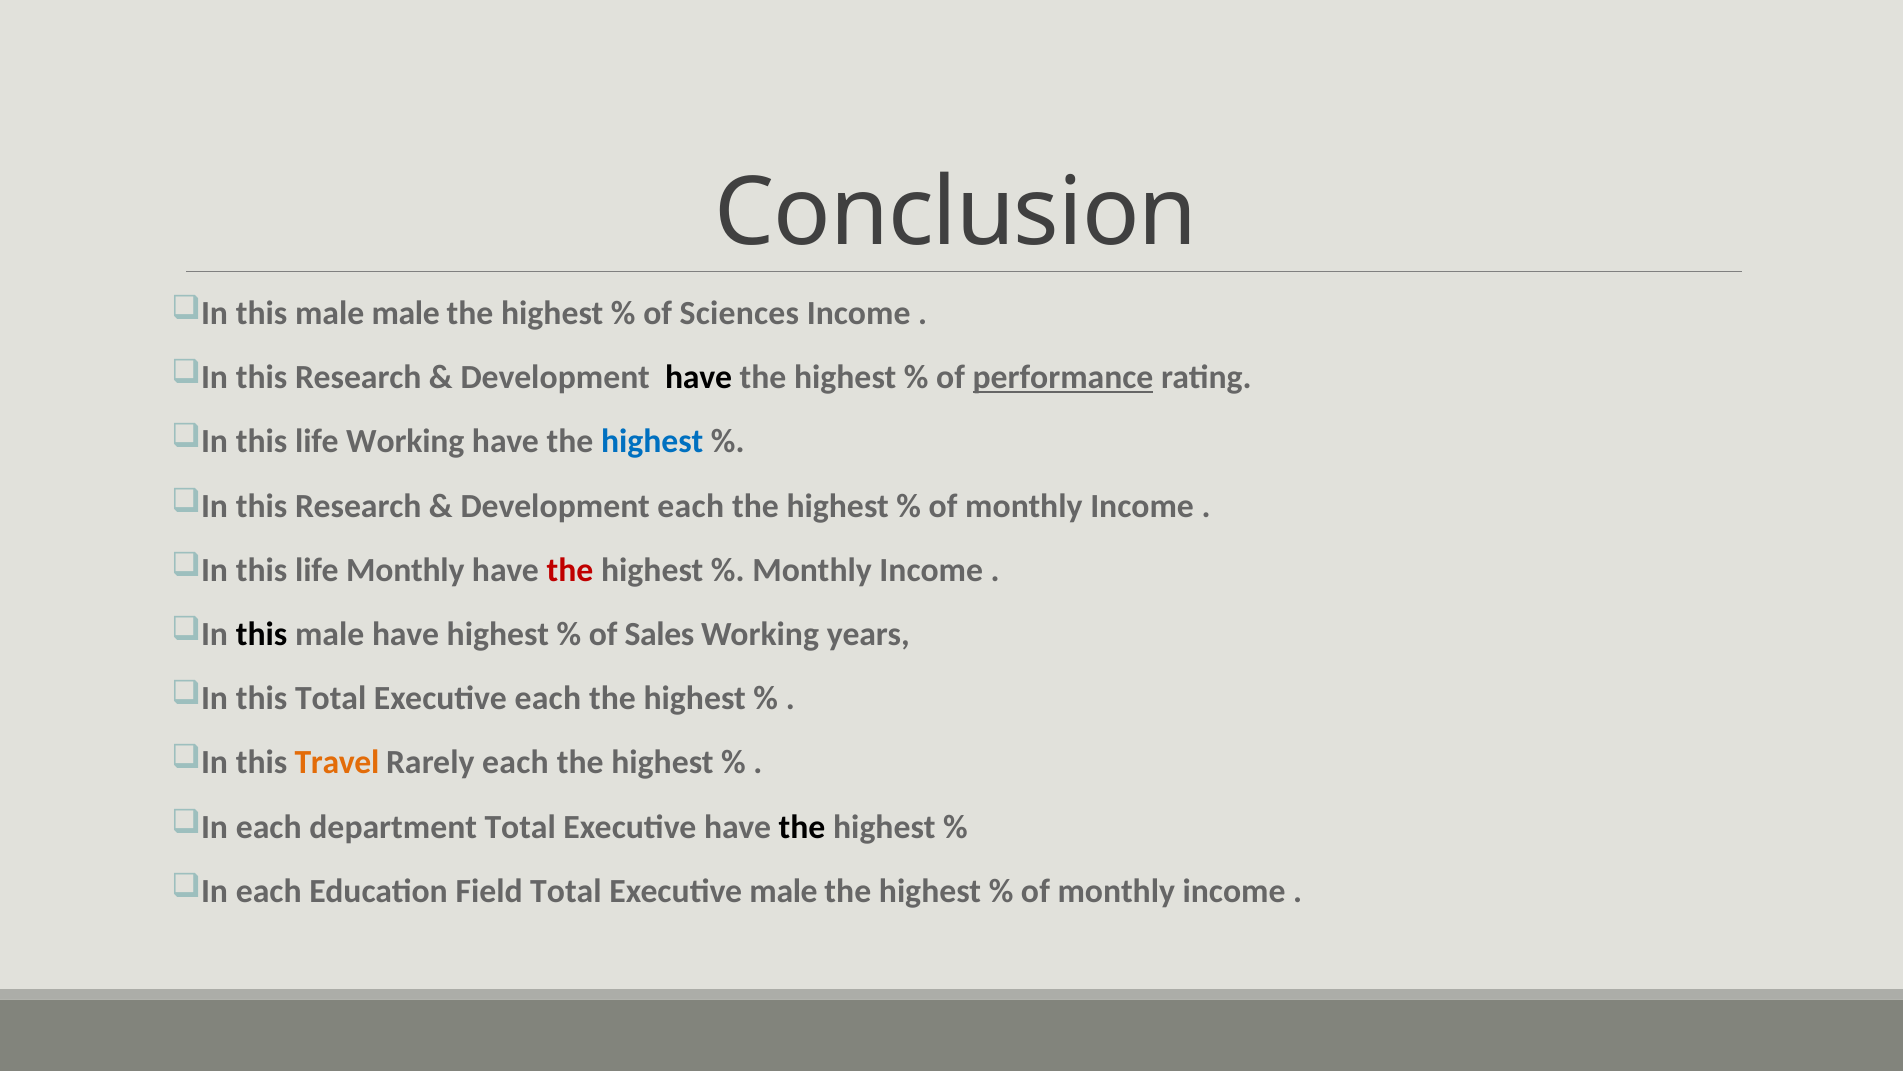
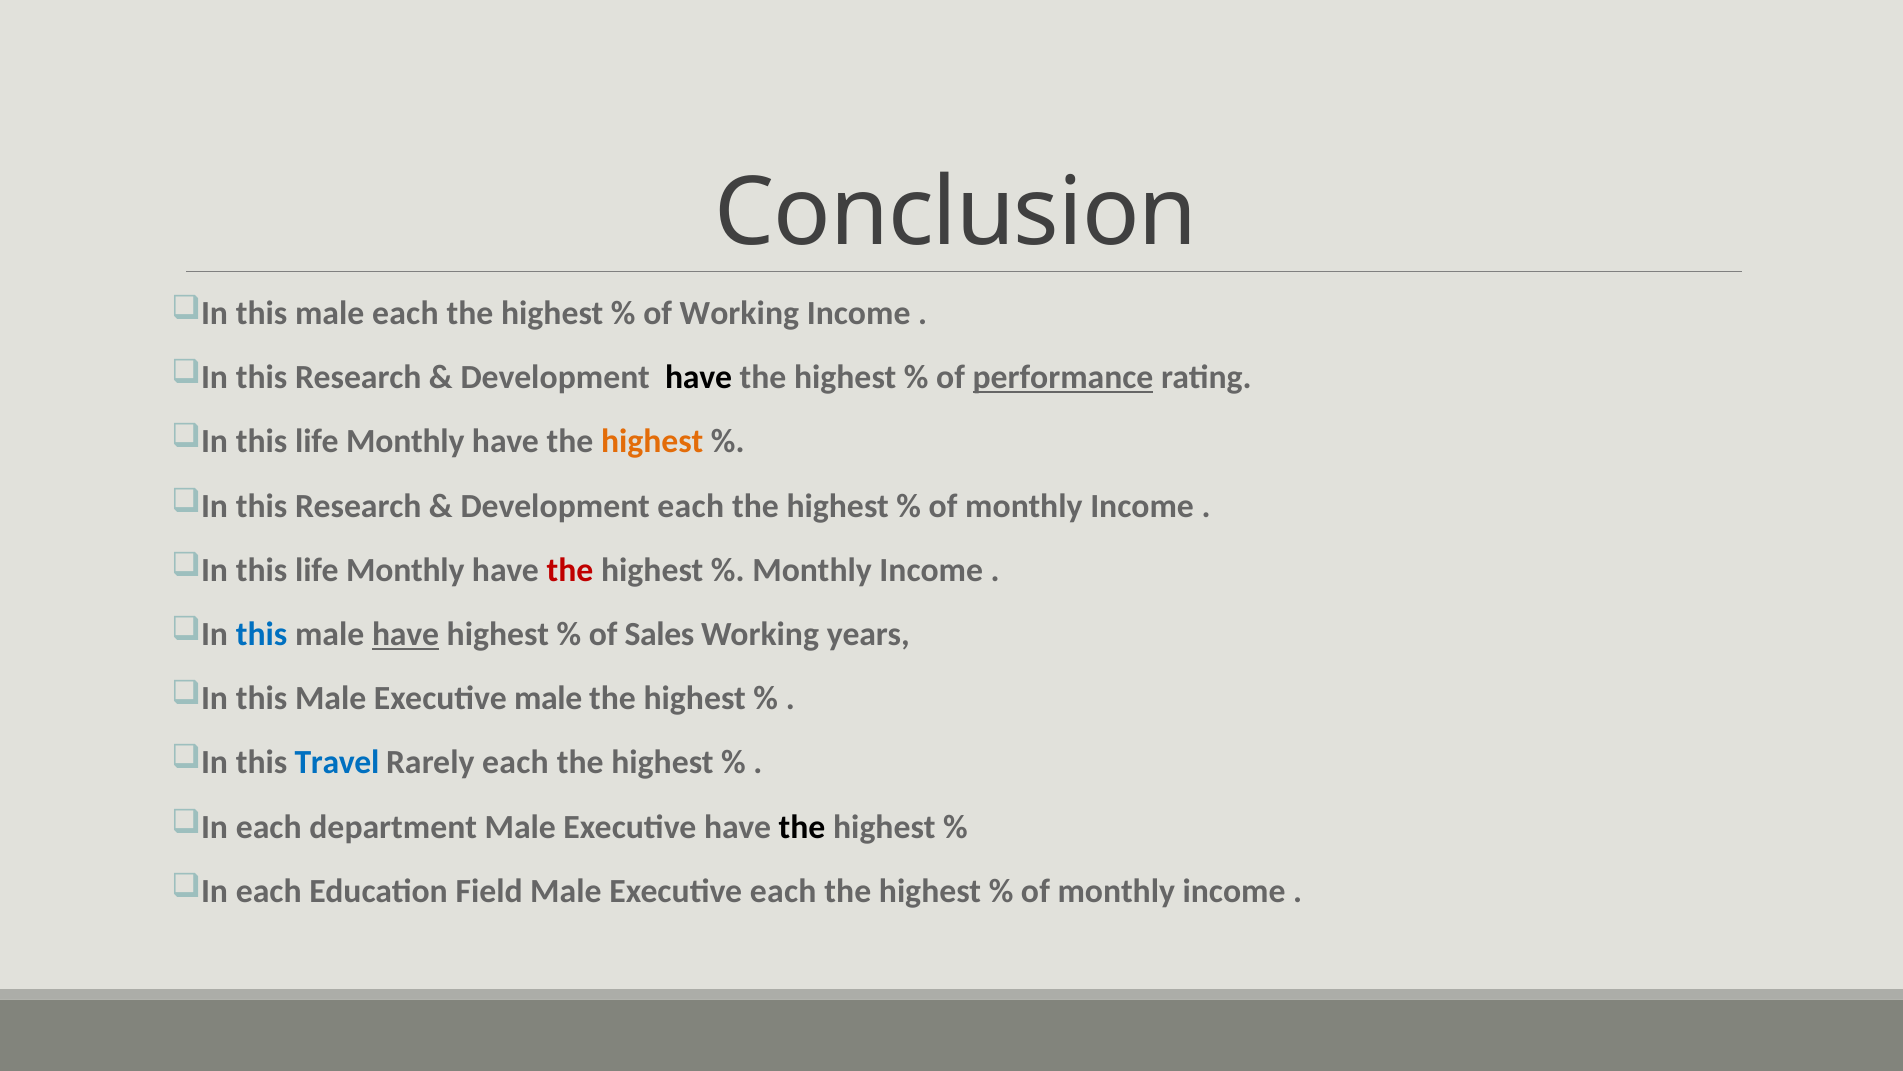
male male: male -> each (405, 313)
of Sciences: Sciences -> Working (739, 313)
Working: Working -> Monthly (405, 442)
highest colour: blue -> orange (652, 442)
this colour: black -> blue (262, 634)
have underline: none -> present (406, 634)
Total: Total -> Male (331, 698)
Executive each: each -> male (548, 698)
Travel colour: orange -> blue (337, 762)
department Total: Total -> Male (520, 827)
Field Total: Total -> Male (566, 891)
Executive male: male -> each (783, 891)
